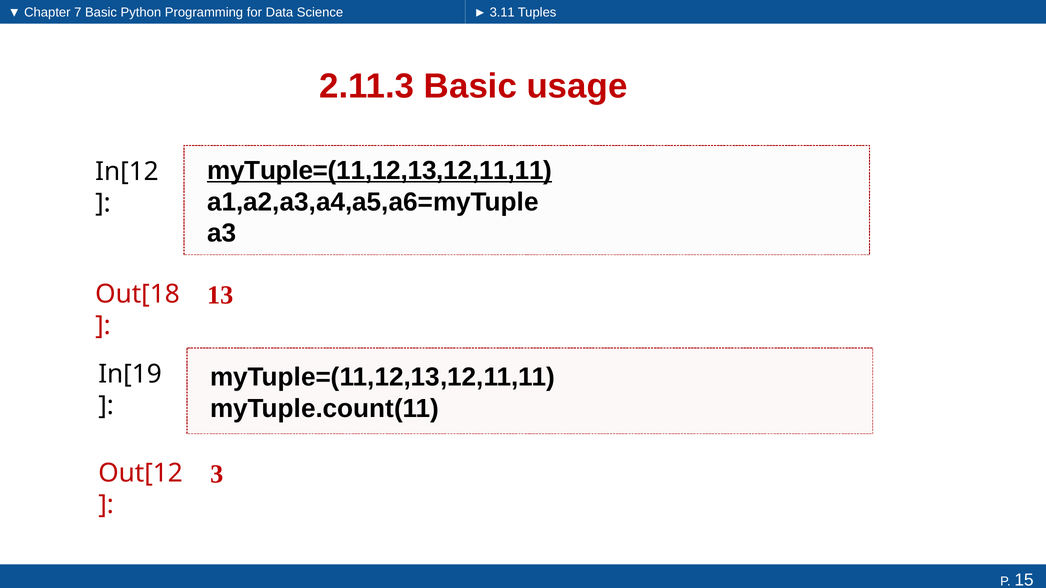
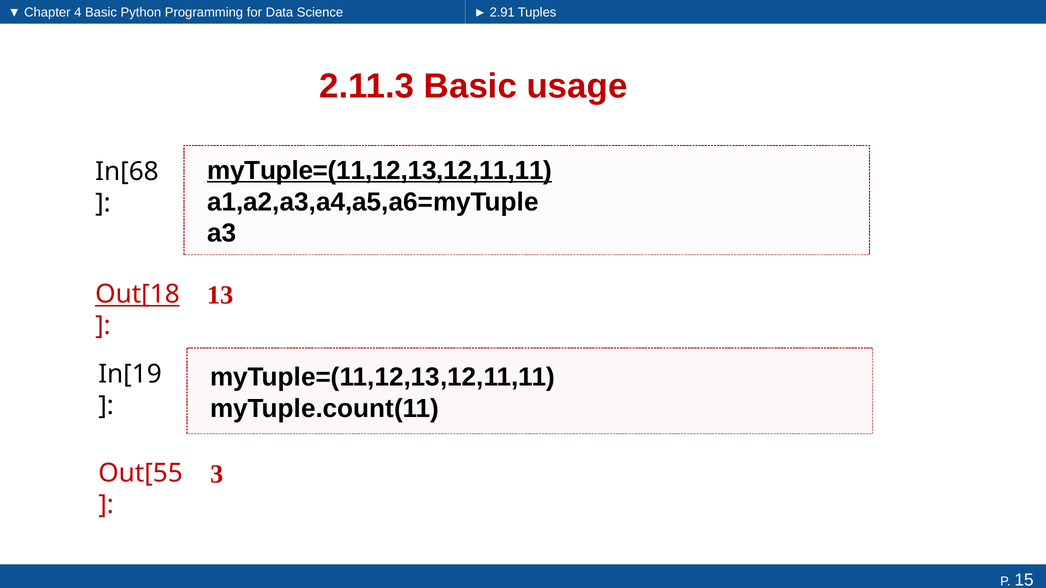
7: 7 -> 4 (78, 13)
3.11: 3.11 -> 2.91 (502, 13)
In[12: In[12 -> In[68 (127, 172)
Out[18 underline: none -> present (137, 294)
Out[12: Out[12 -> Out[55 (141, 474)
